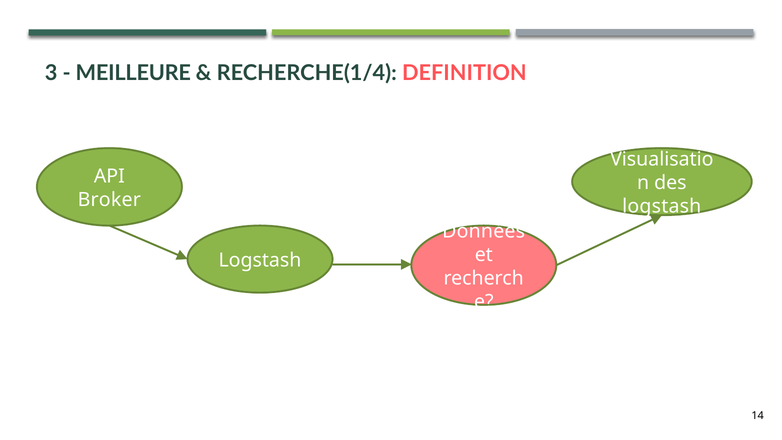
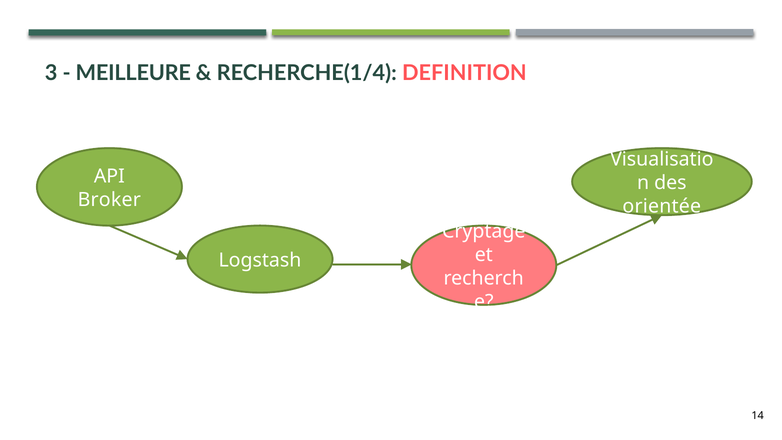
logstash: logstash -> orientée (662, 206)
Données: Données -> Cryptage (484, 231)
